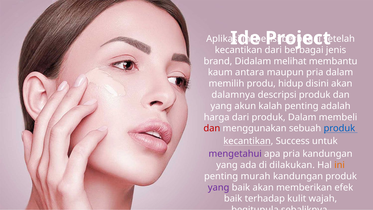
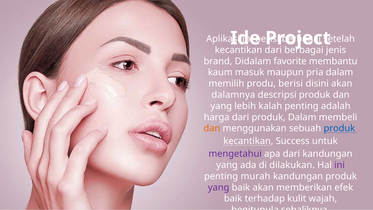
melihat: melihat -> favorite (290, 61)
antara: antara -> masuk (250, 72)
produ hidup: hidup -> berisi (291, 83)
akun: akun -> lebih (245, 106)
dan colour: red -> orange (212, 128)
apa pria: pria -> dari (291, 154)
ini colour: orange -> purple (340, 165)
